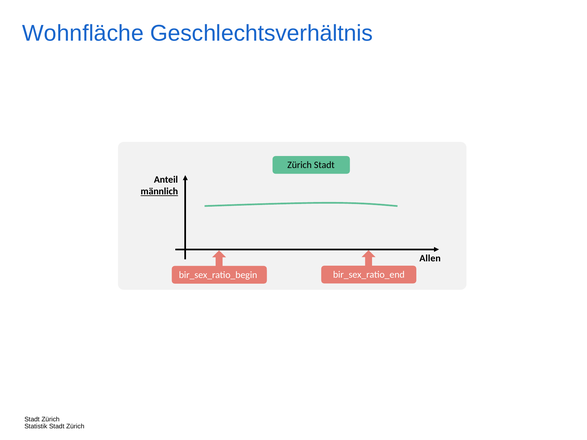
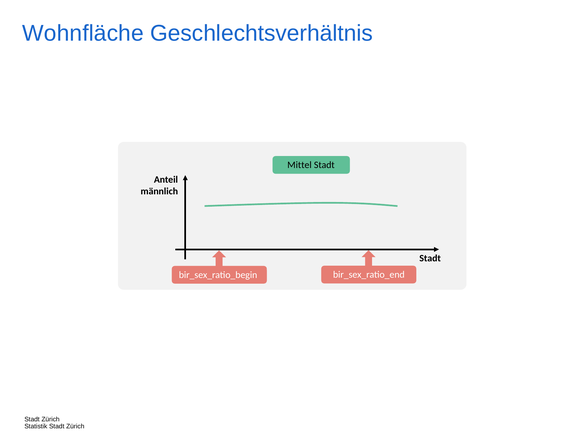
Zürich: Zürich -> Mittel (300, 165)
männlich underline: present -> none (159, 192)
Allen: Allen -> Stadt (430, 258)
